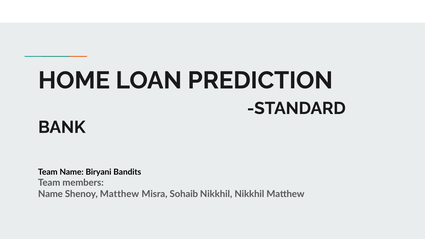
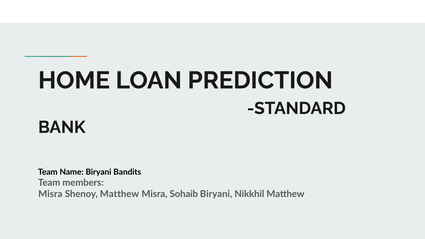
Name: Name -> Misra (50, 194)
Sohaib Nikkhil: Nikkhil -> Biryani (216, 194)
